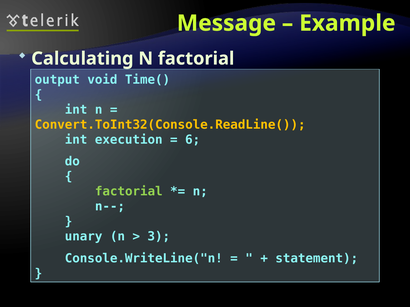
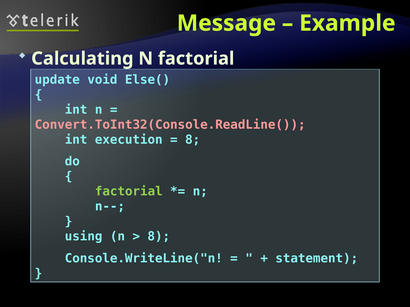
output: output -> update (57, 80)
Time(: Time( -> Else( (148, 80)
Convert.ToInt32(Console.ReadLine( colour: yellow -> pink (170, 125)
6: 6 -> 8 (193, 140)
unary: unary -> using (84, 237)
3: 3 -> 8 (159, 237)
